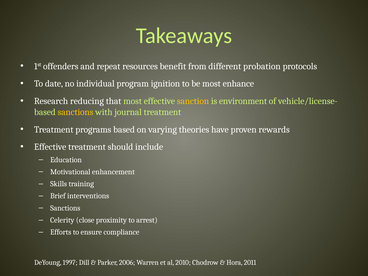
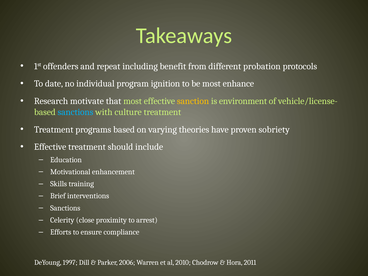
resources: resources -> including (140, 66)
reducing: reducing -> motivate (87, 101)
sanctions colour: yellow -> light blue (75, 112)
journal: journal -> culture (128, 112)
rewards: rewards -> sobriety (274, 129)
